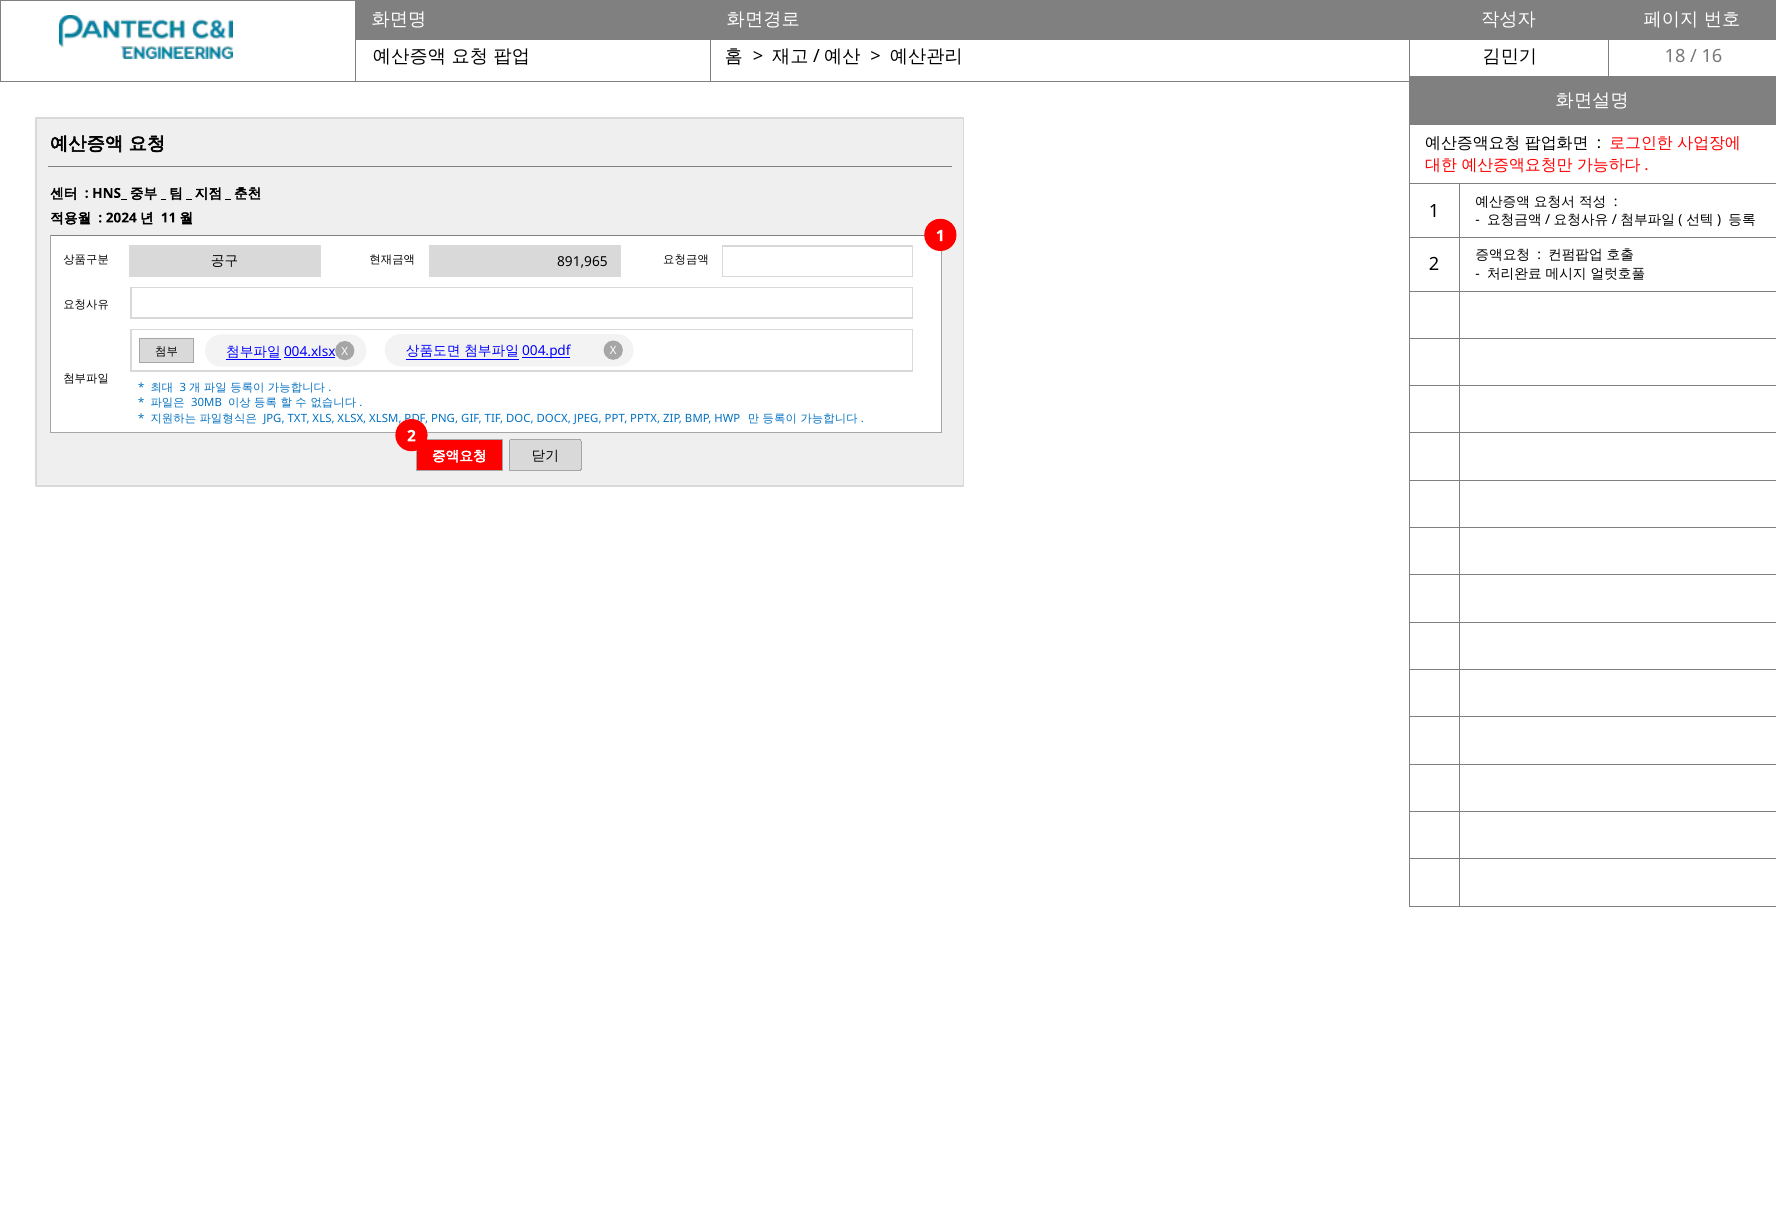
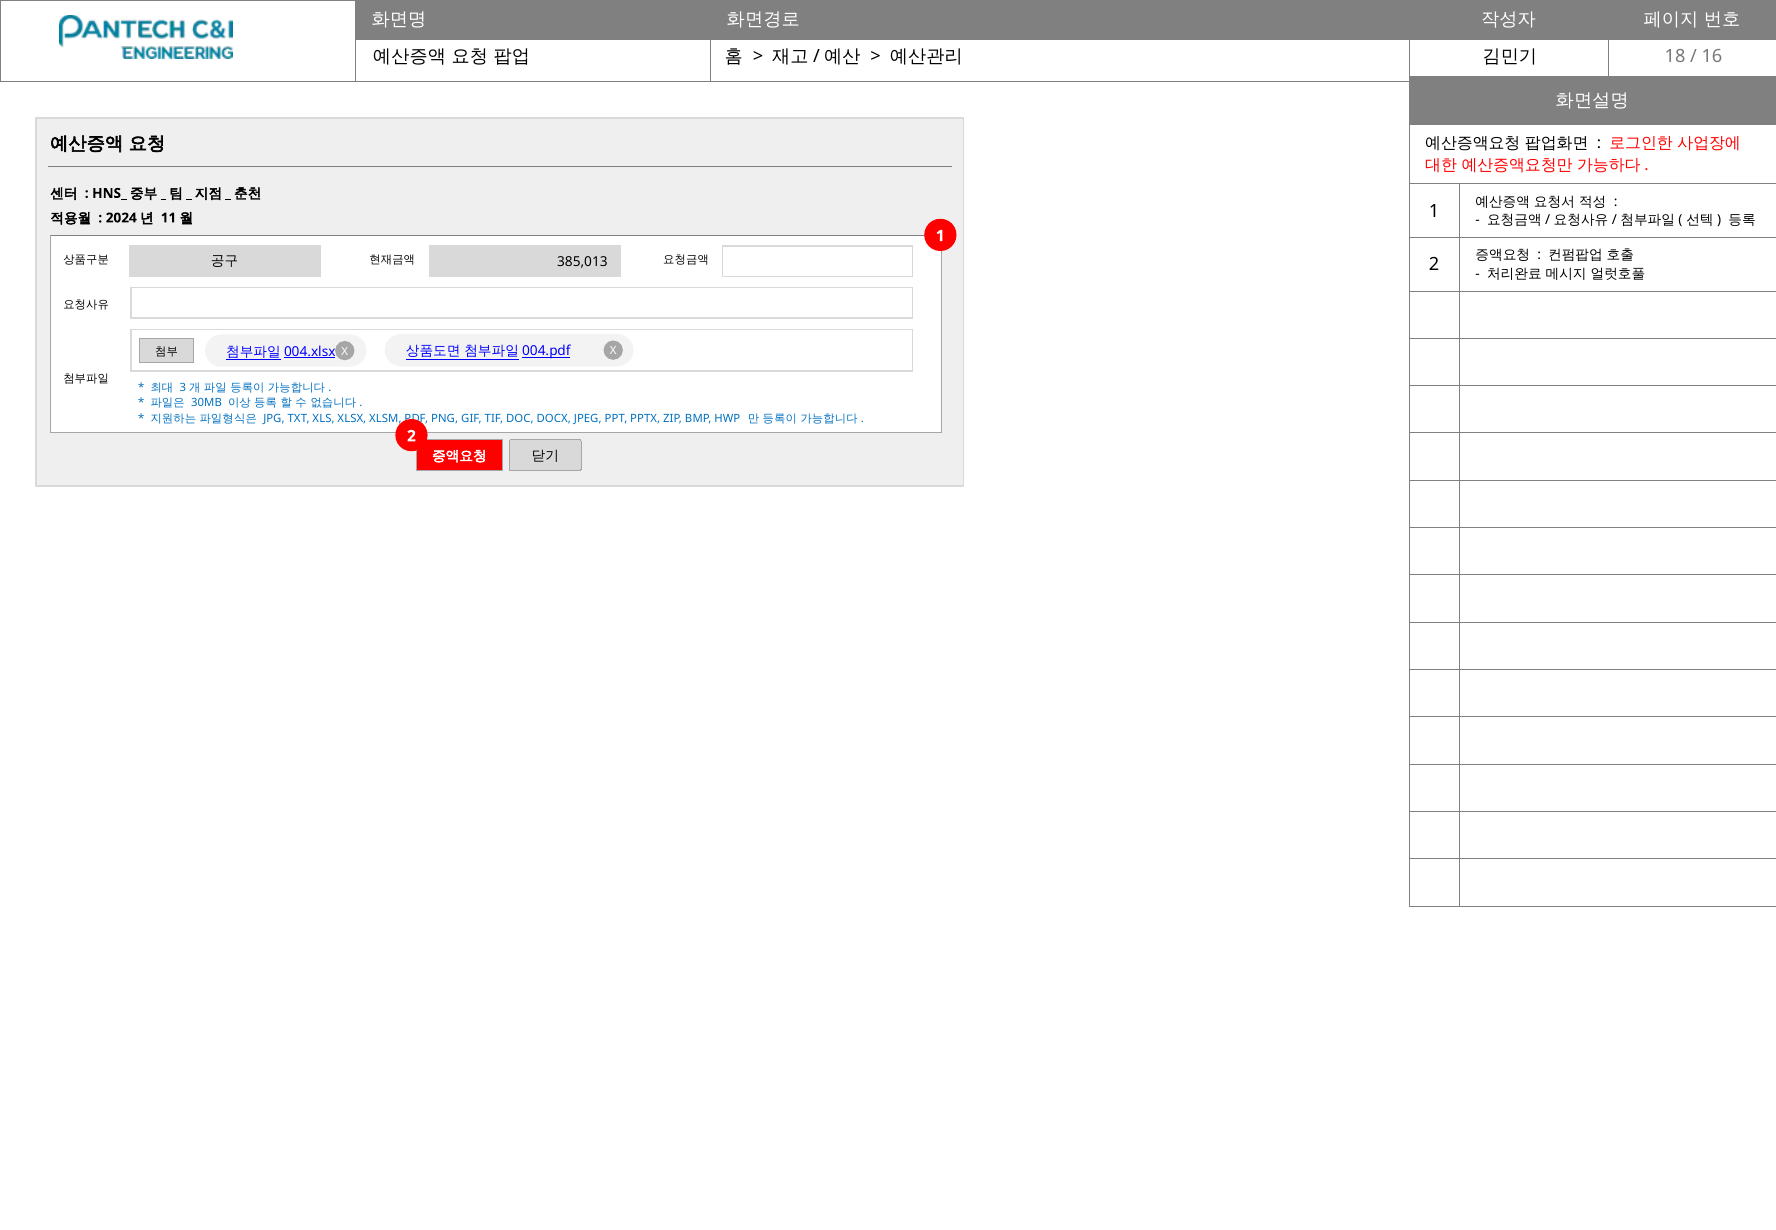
891,965: 891,965 -> 385,013 (582, 262)
